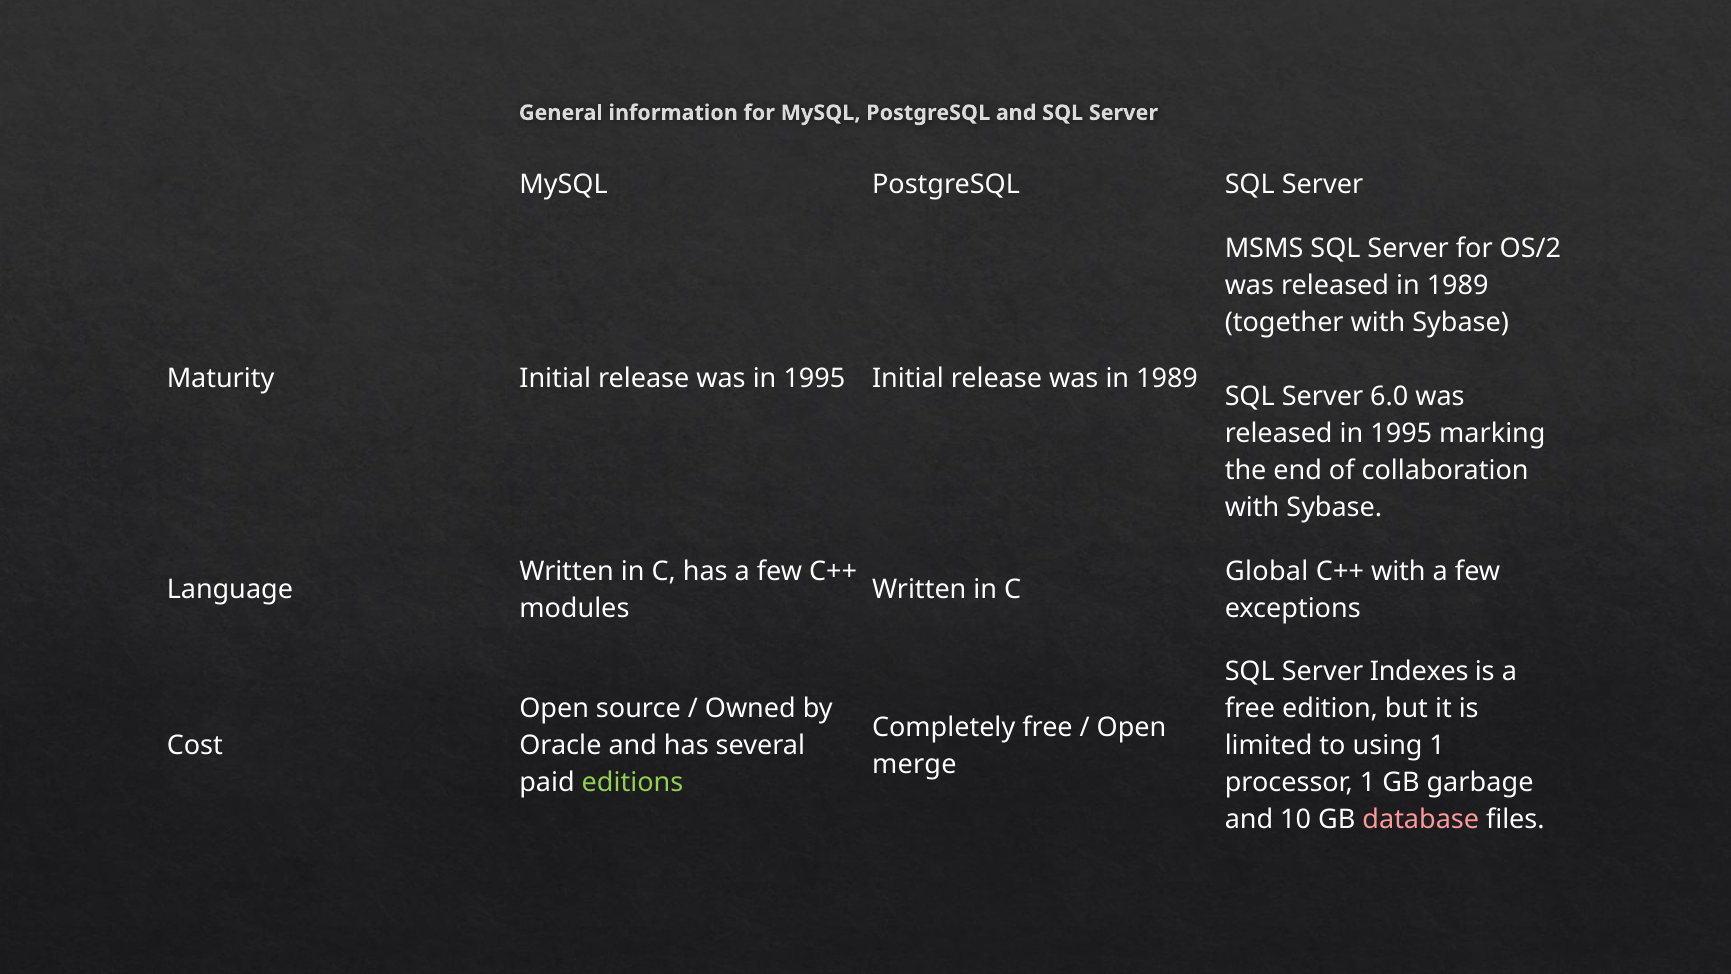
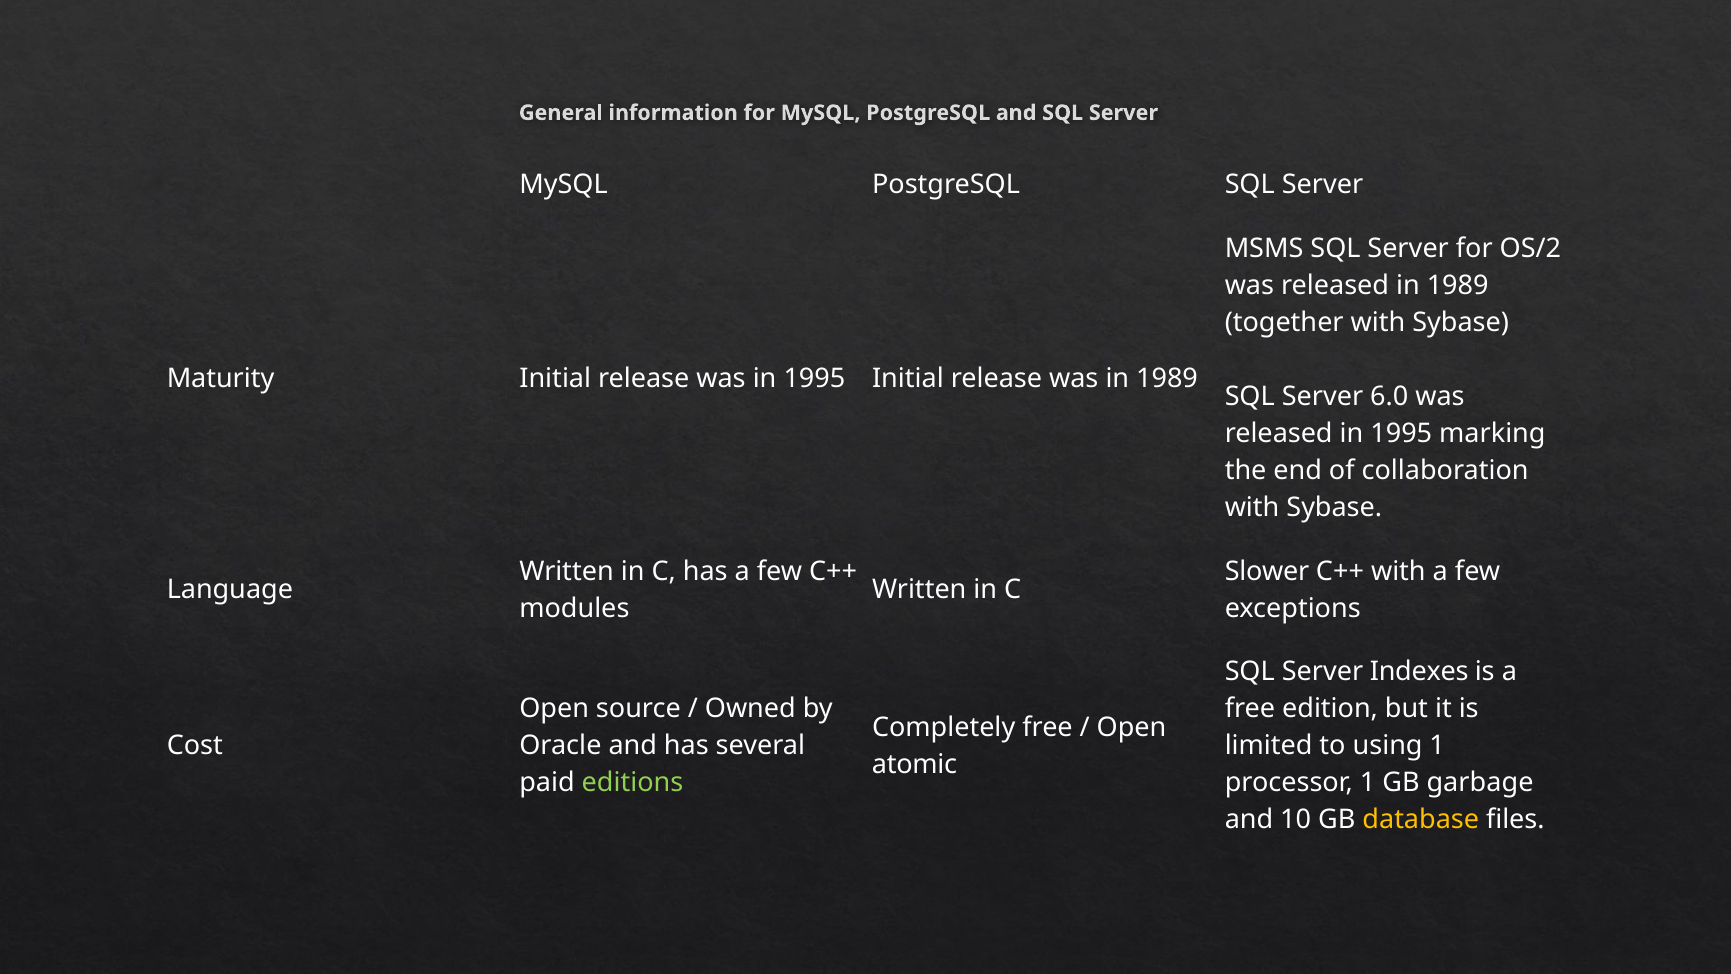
Global: Global -> Slower (1267, 571)
merge: merge -> atomic (915, 764)
database colour: pink -> yellow (1421, 820)
